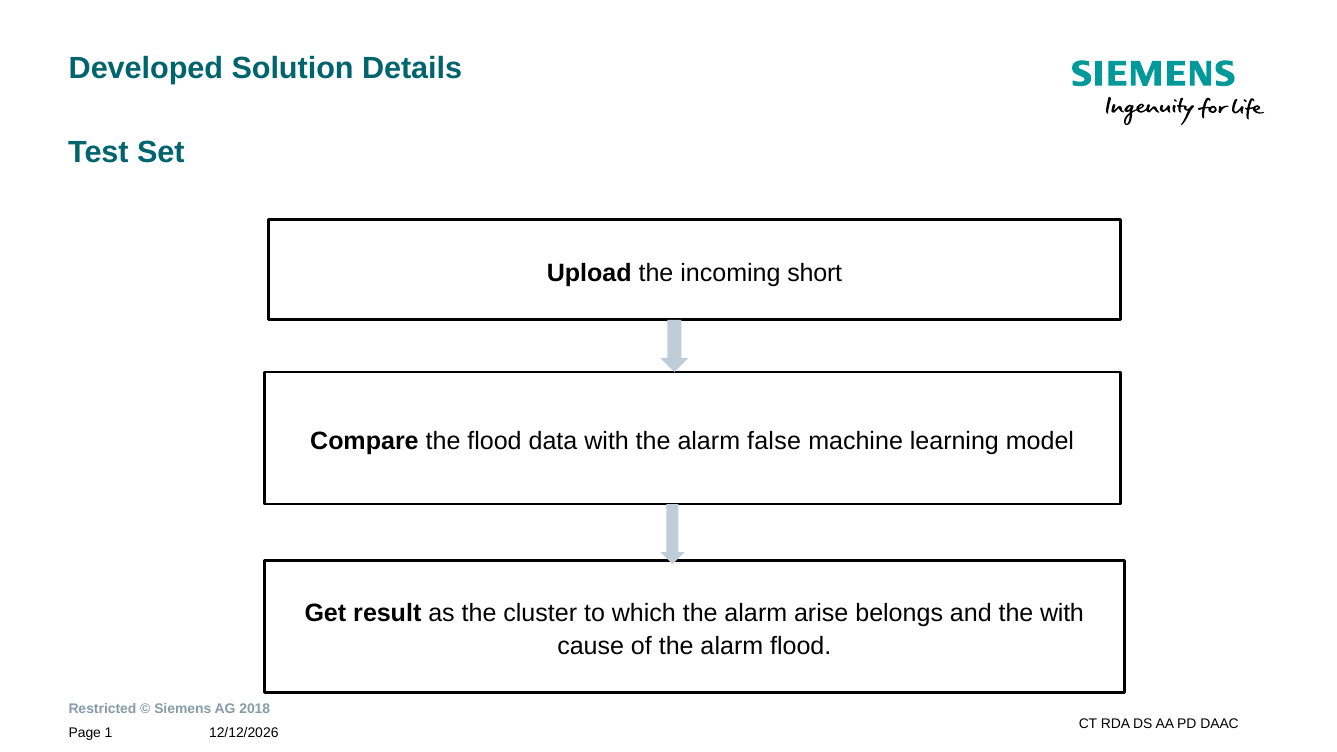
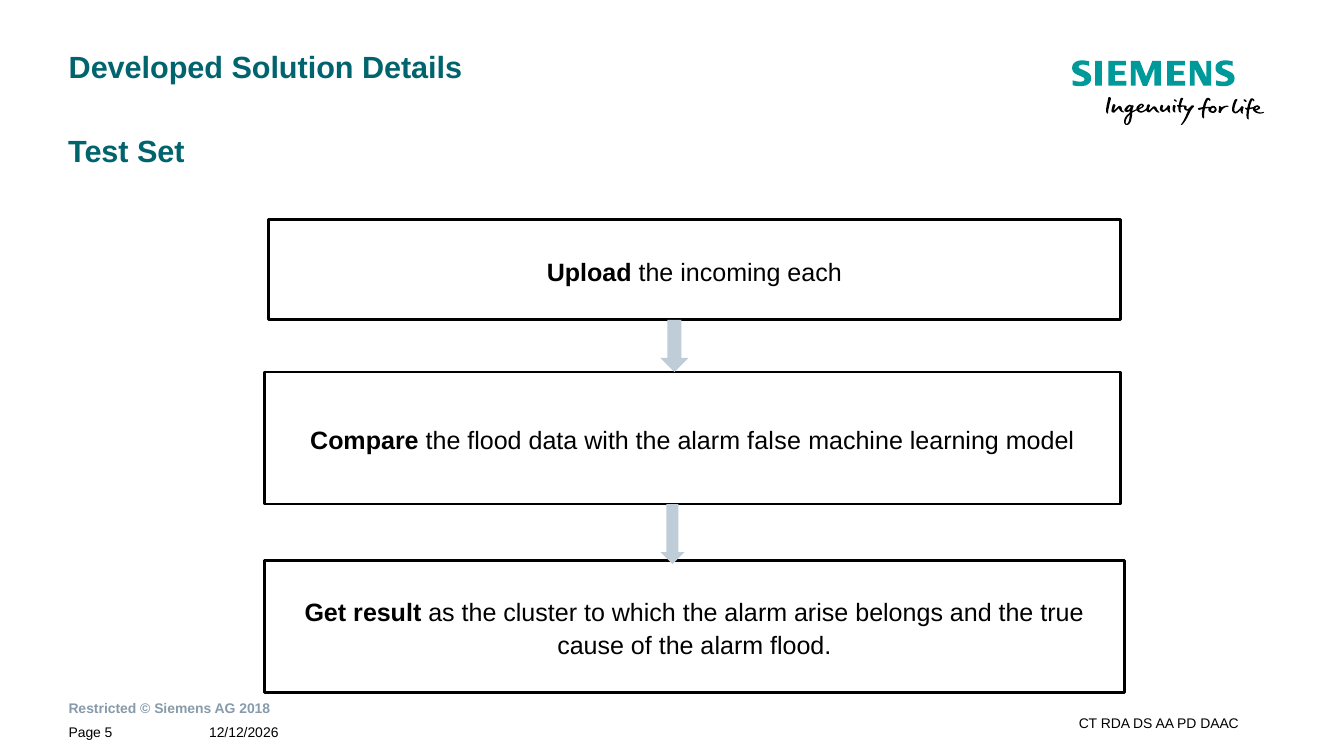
short: short -> each (815, 273)
the with: with -> true (1062, 613)
1: 1 -> 5 (109, 733)
